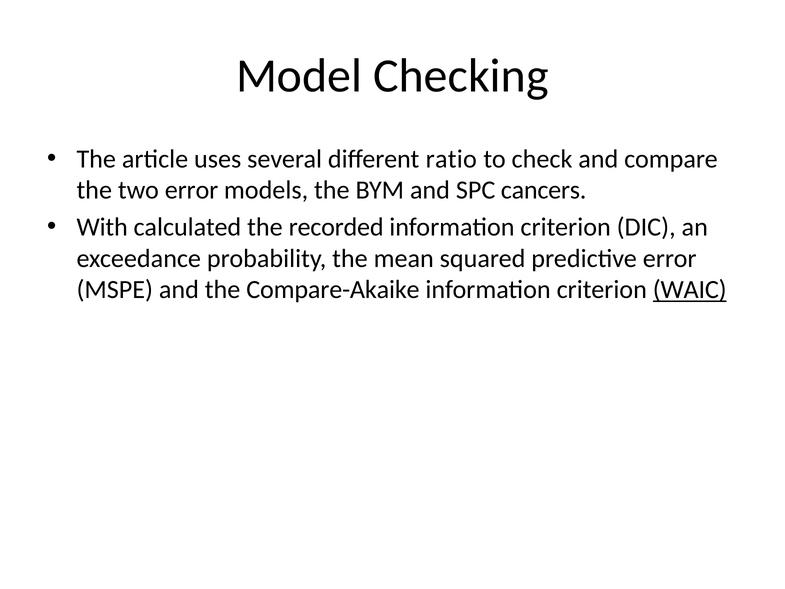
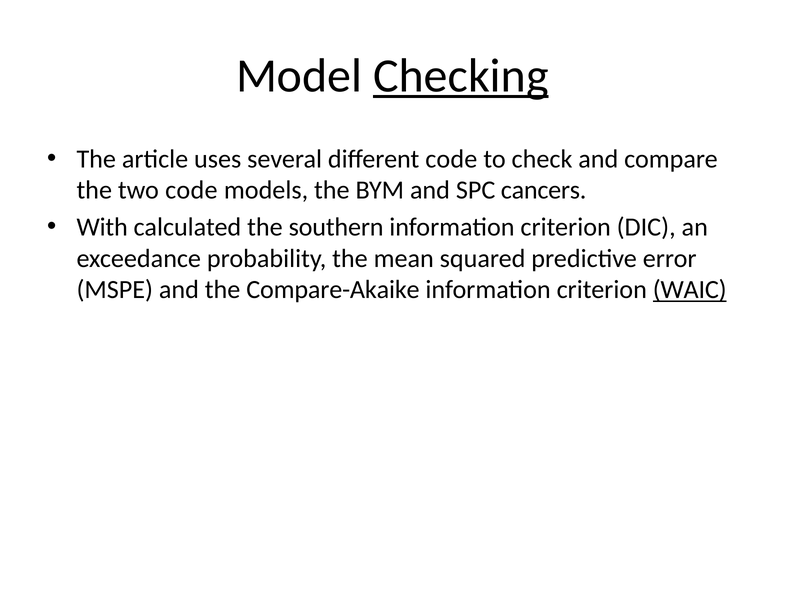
Checking underline: none -> present (461, 76)
different ratio: ratio -> code (451, 159)
two error: error -> code (191, 190)
recorded: recorded -> southern (336, 227)
